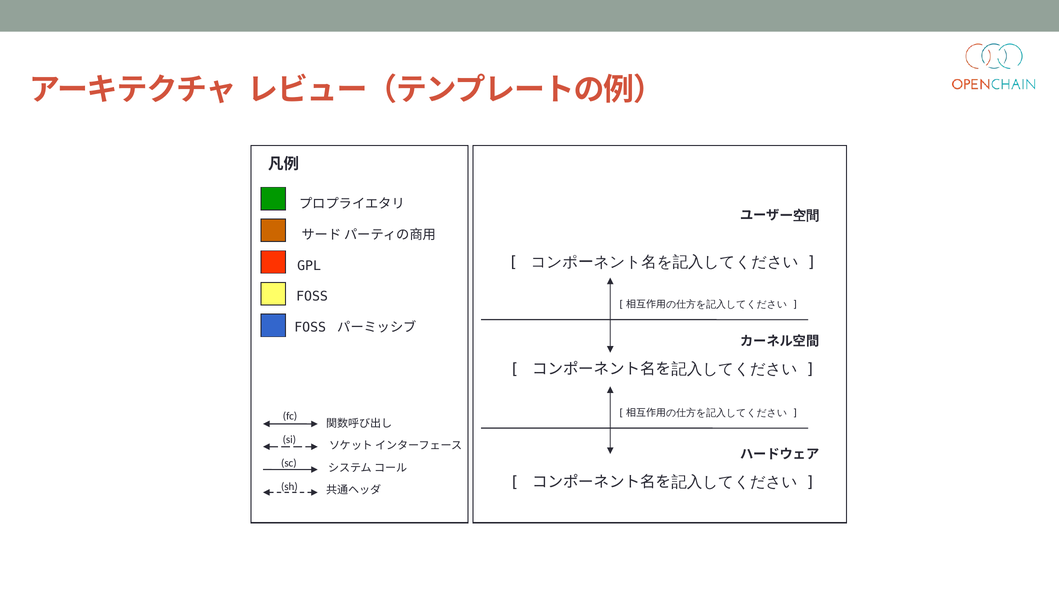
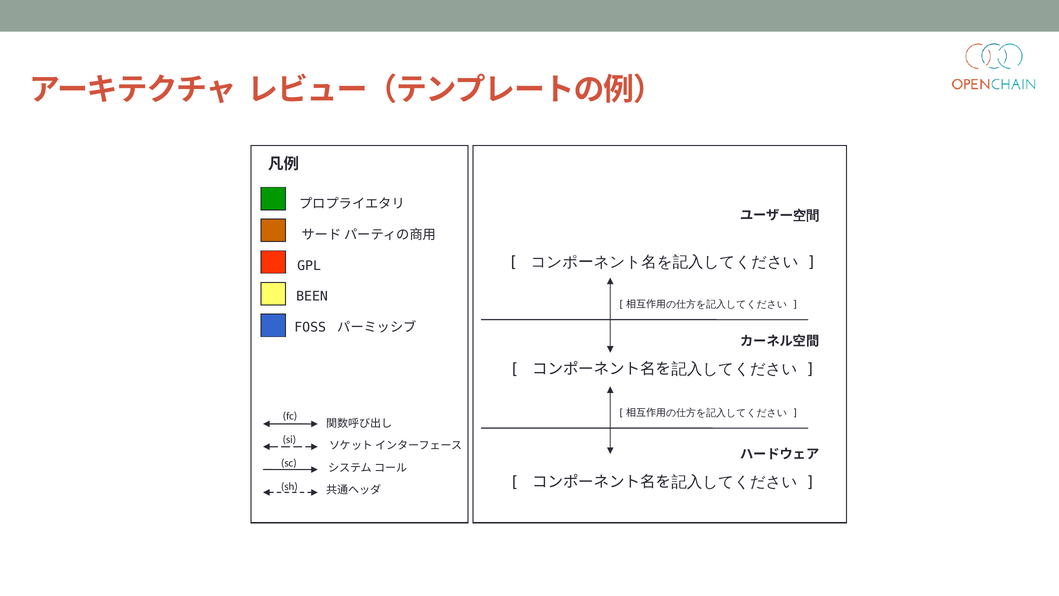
FOSS: FOSS -> BEEN (312, 296)
